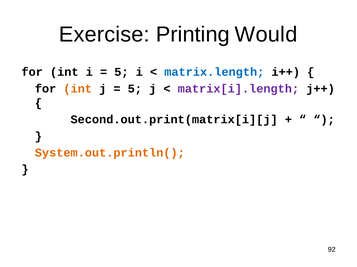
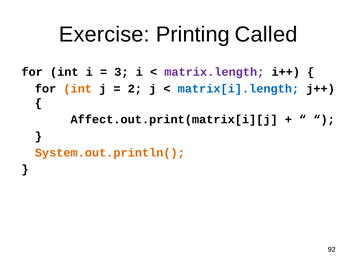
Would: Would -> Called (266, 35)
5: 5 -> 3 (121, 72)
matrix.length colour: blue -> purple (214, 72)
5: 5 -> 2 (135, 89)
matrix[i].length colour: purple -> blue (238, 89)
Second.out.print(matrix[i][j: Second.out.print(matrix[i][j -> Affect.out.print(matrix[i][j (174, 120)
